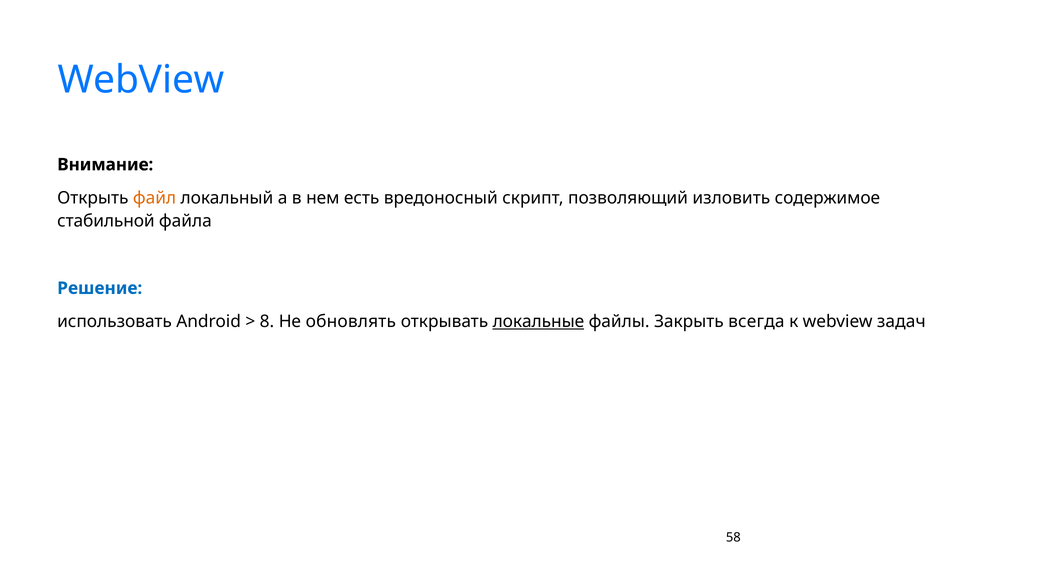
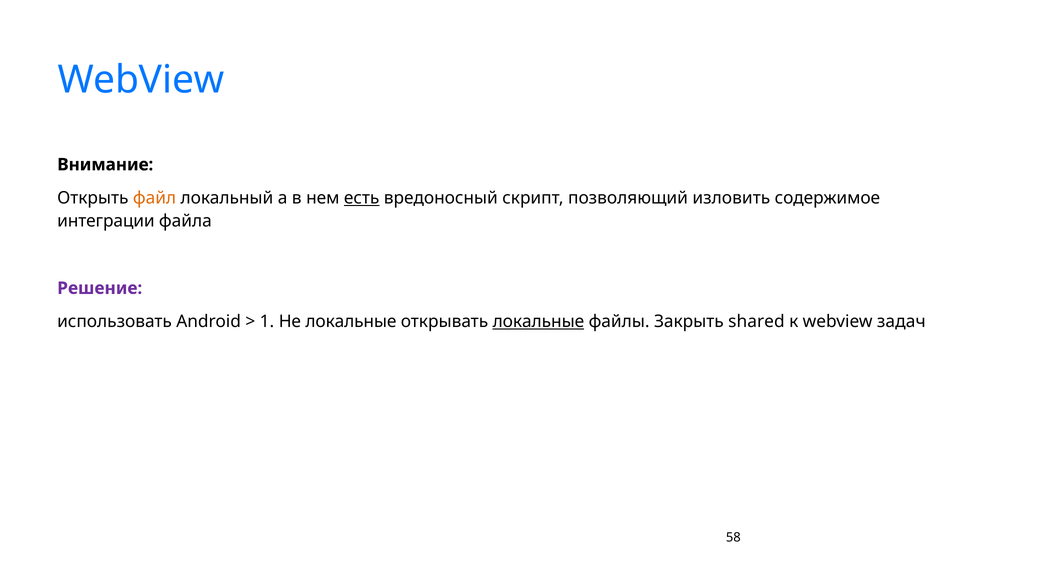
есть underline: none -> present (362, 198)
стабильной: стабильной -> интеграции (106, 221)
Решение colour: blue -> purple (100, 288)
8: 8 -> 1 (267, 322)
Не обновлять: обновлять -> локальные (351, 322)
всегда: всегда -> shared (756, 322)
